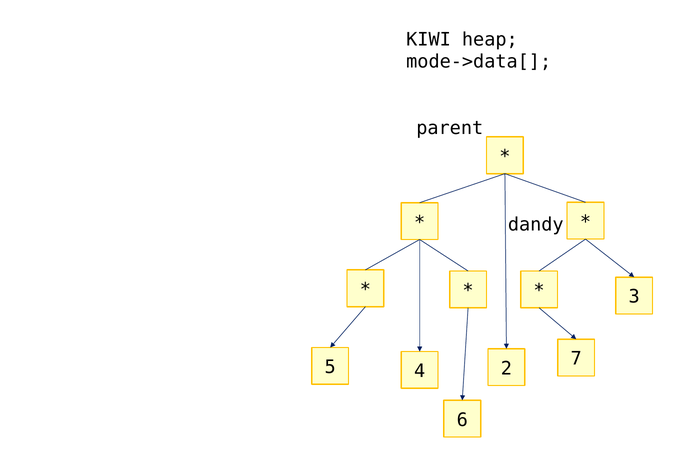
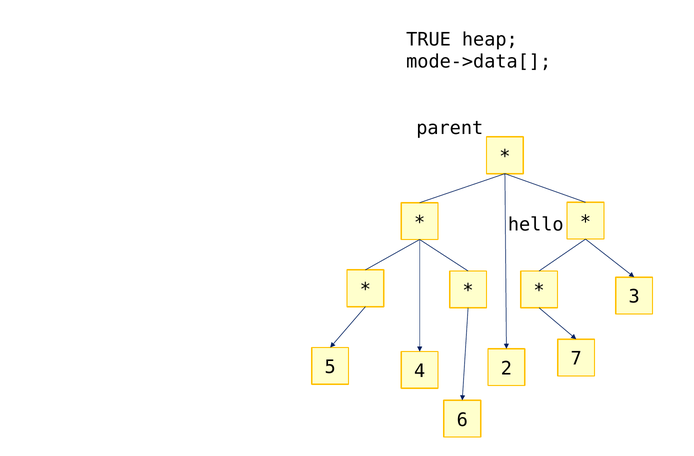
KIWI: KIWI -> TRUE (429, 40)
dandy: dandy -> hello (536, 224)
